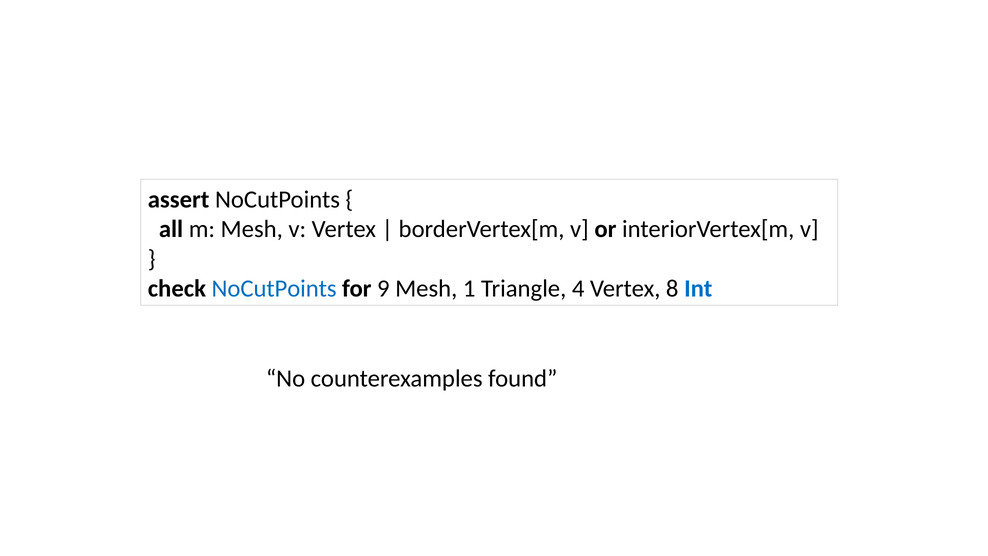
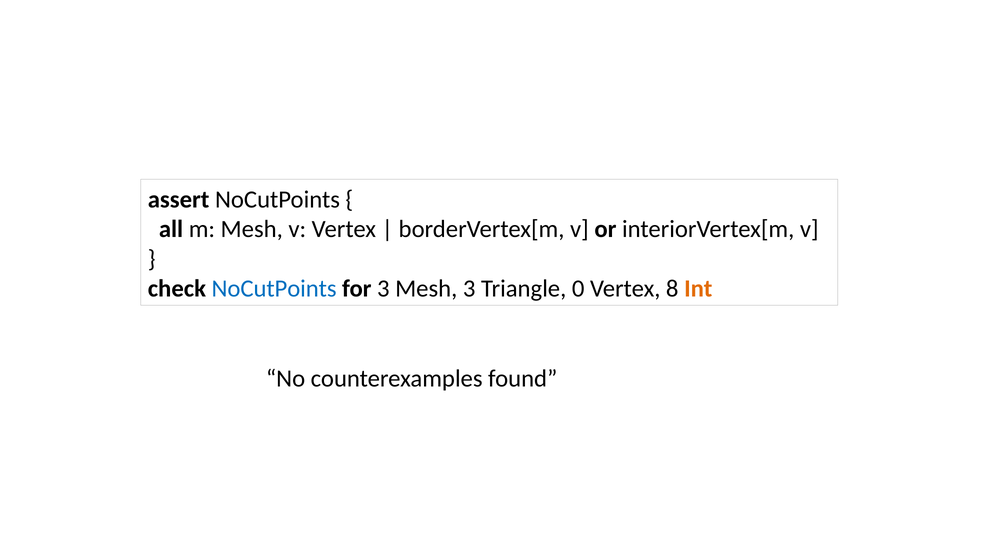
for 9: 9 -> 3 (383, 288)
Mesh 1: 1 -> 3 (469, 288)
4: 4 -> 0 (578, 288)
Int colour: blue -> orange (698, 288)
